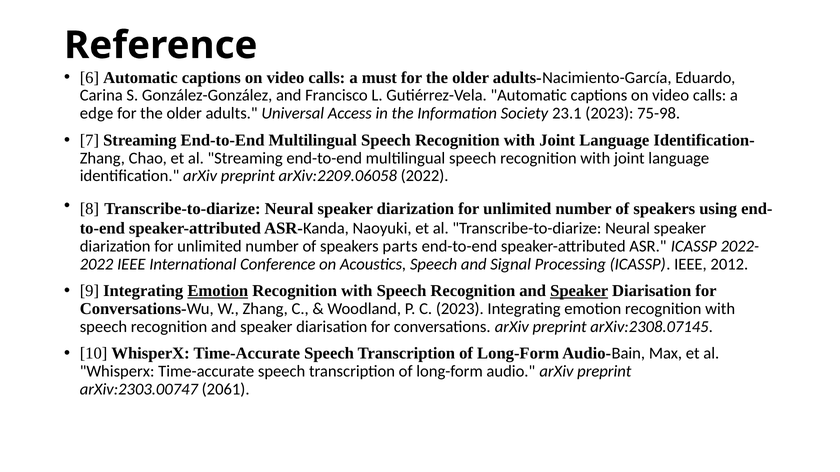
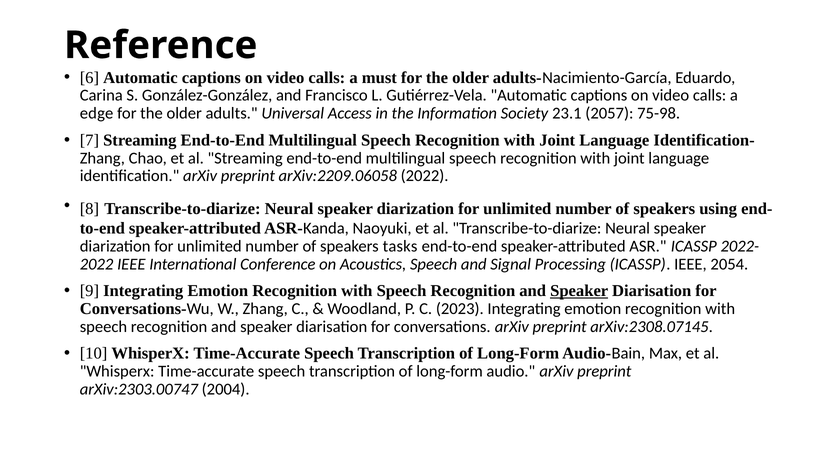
23.1 2023: 2023 -> 2057 (609, 114)
parts: parts -> tasks (400, 246)
2012: 2012 -> 2054 (729, 264)
Emotion underline: present -> none (218, 291)
2061: 2061 -> 2004 (226, 390)
